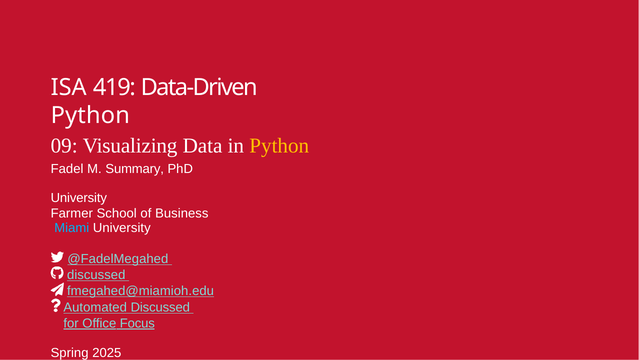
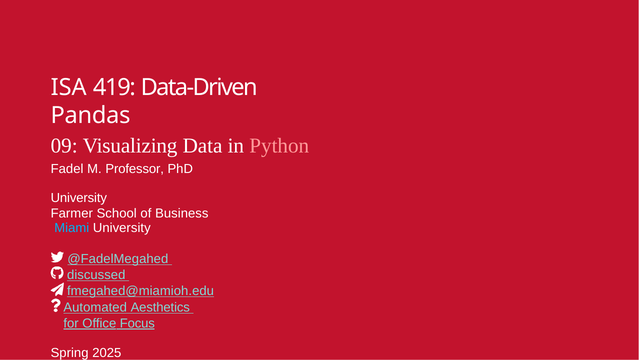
Python: Python -> Pandas (91, 116)
Python colour: yellow -> pink (279, 146)
Summary: Summary -> Professor (135, 169)
Automated Discussed: Discussed -> Aesthetics (160, 307)
